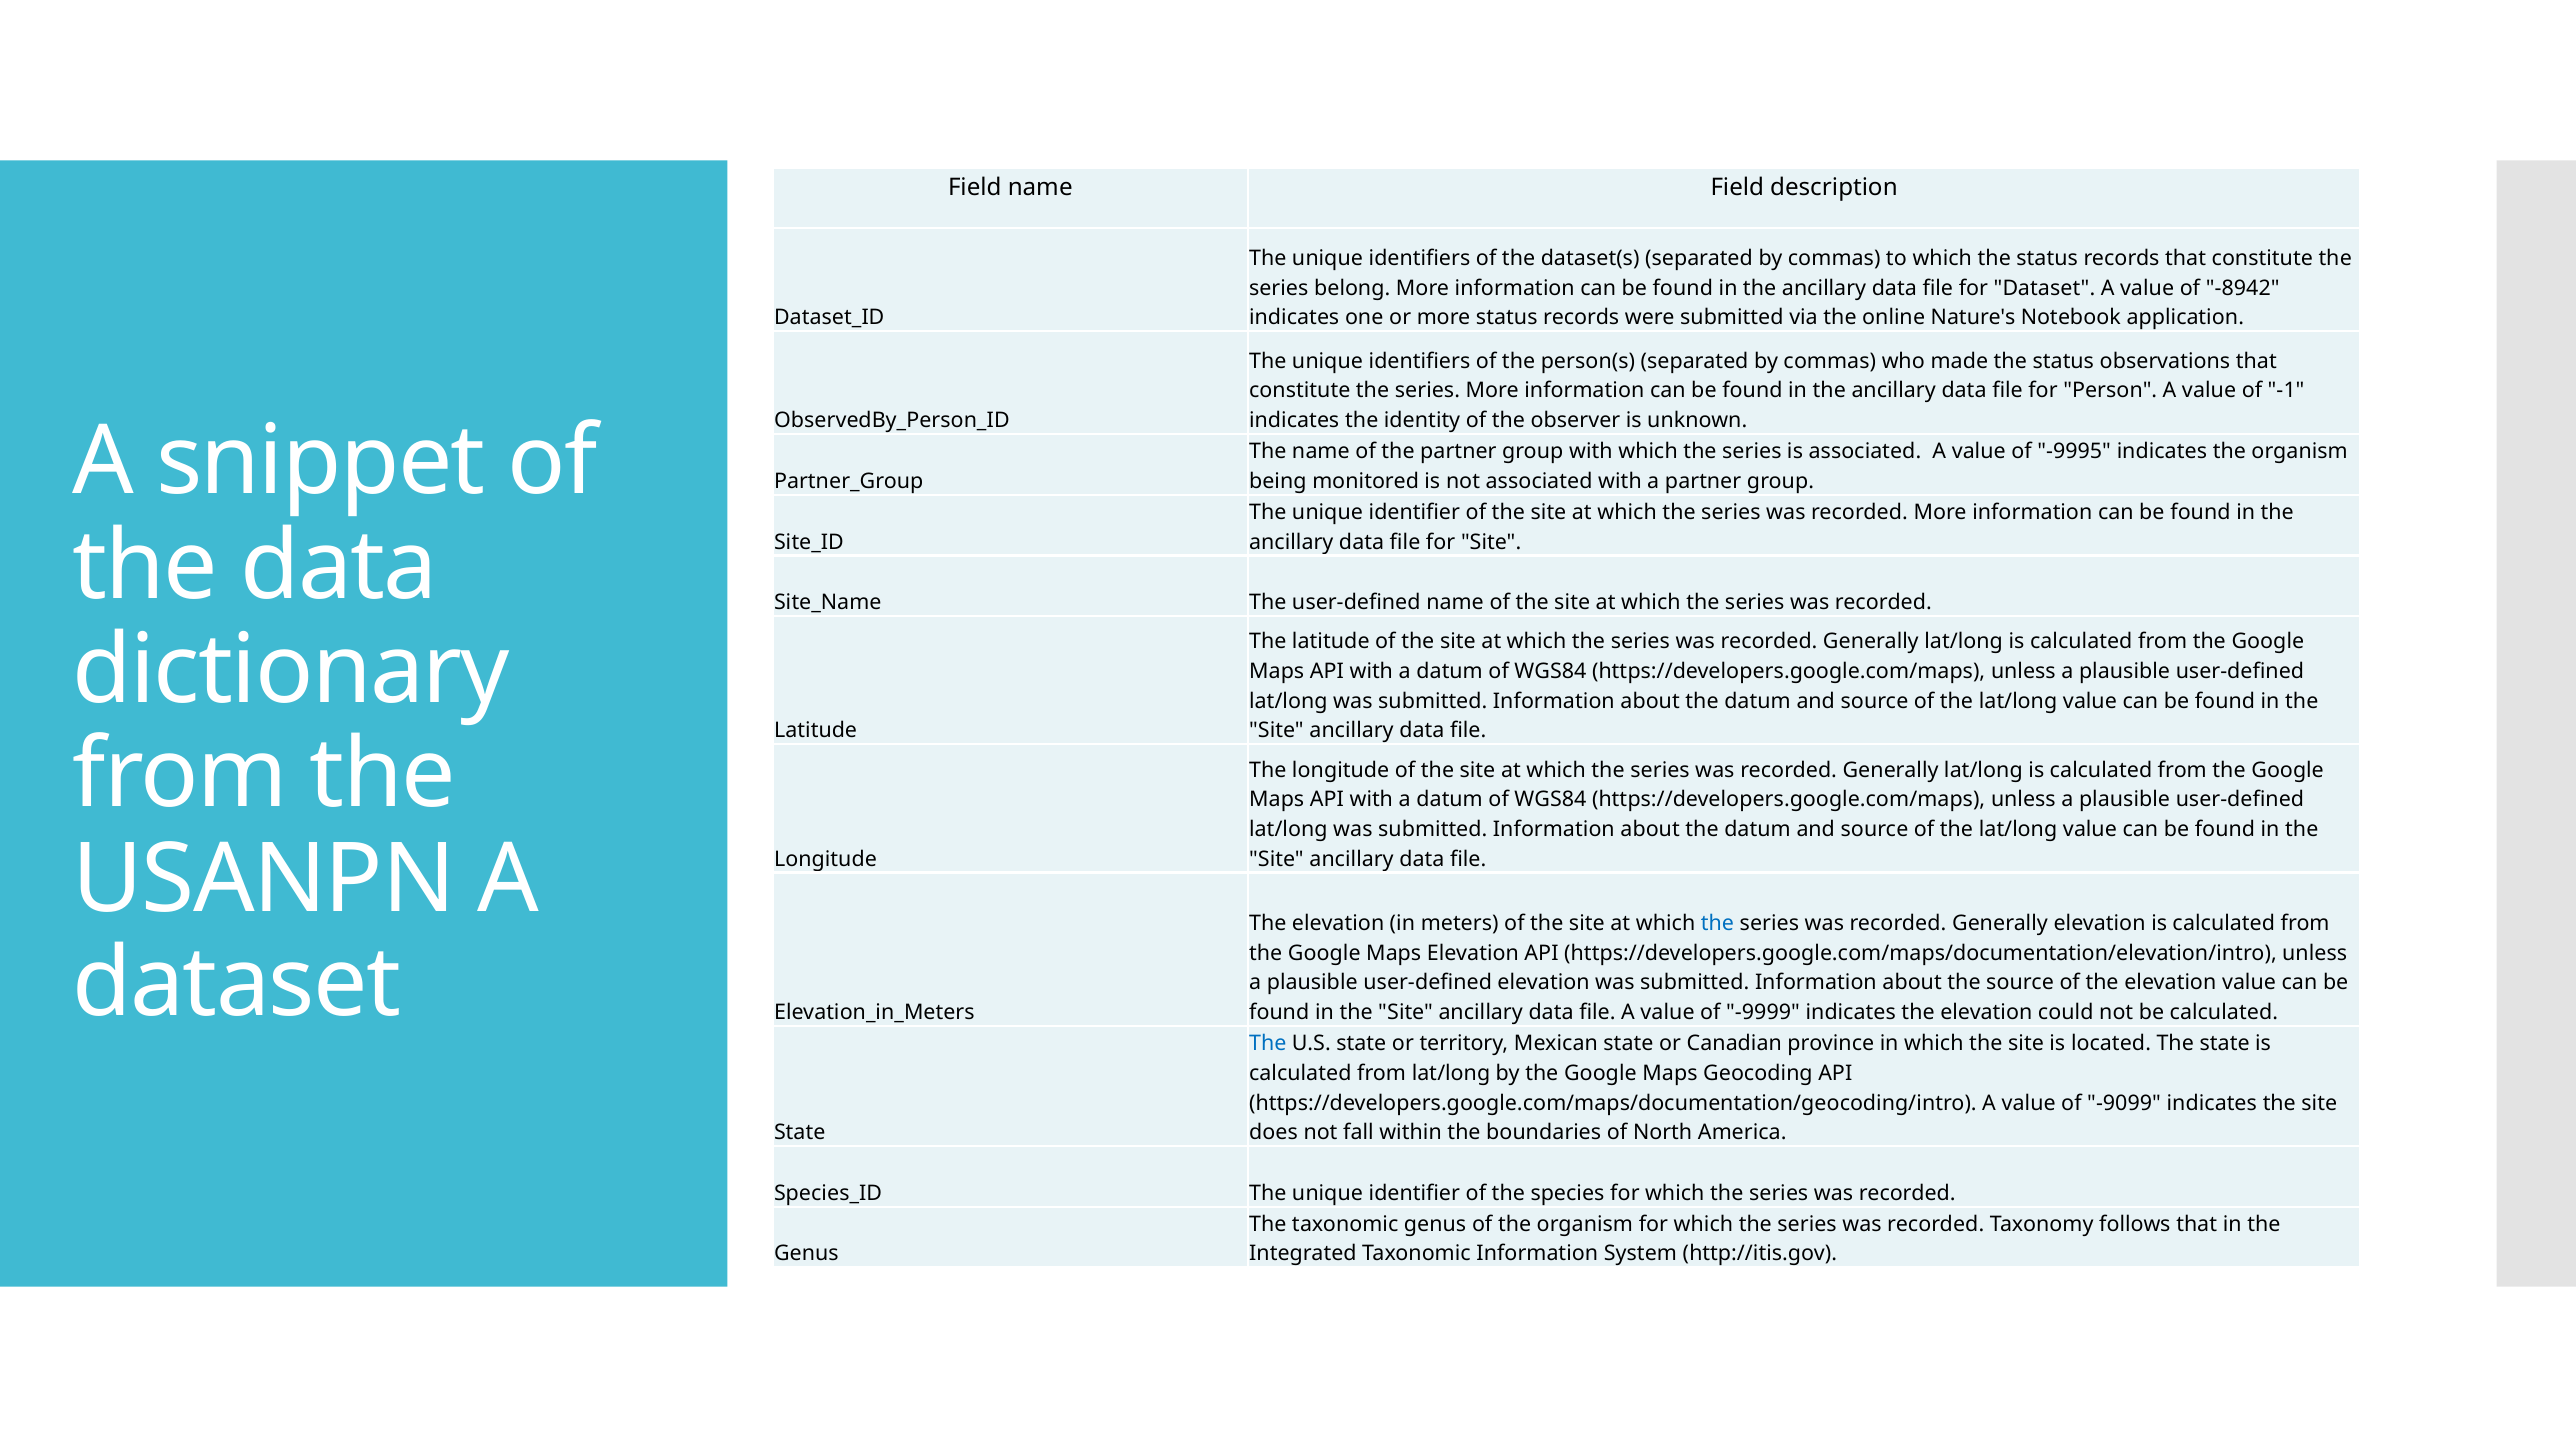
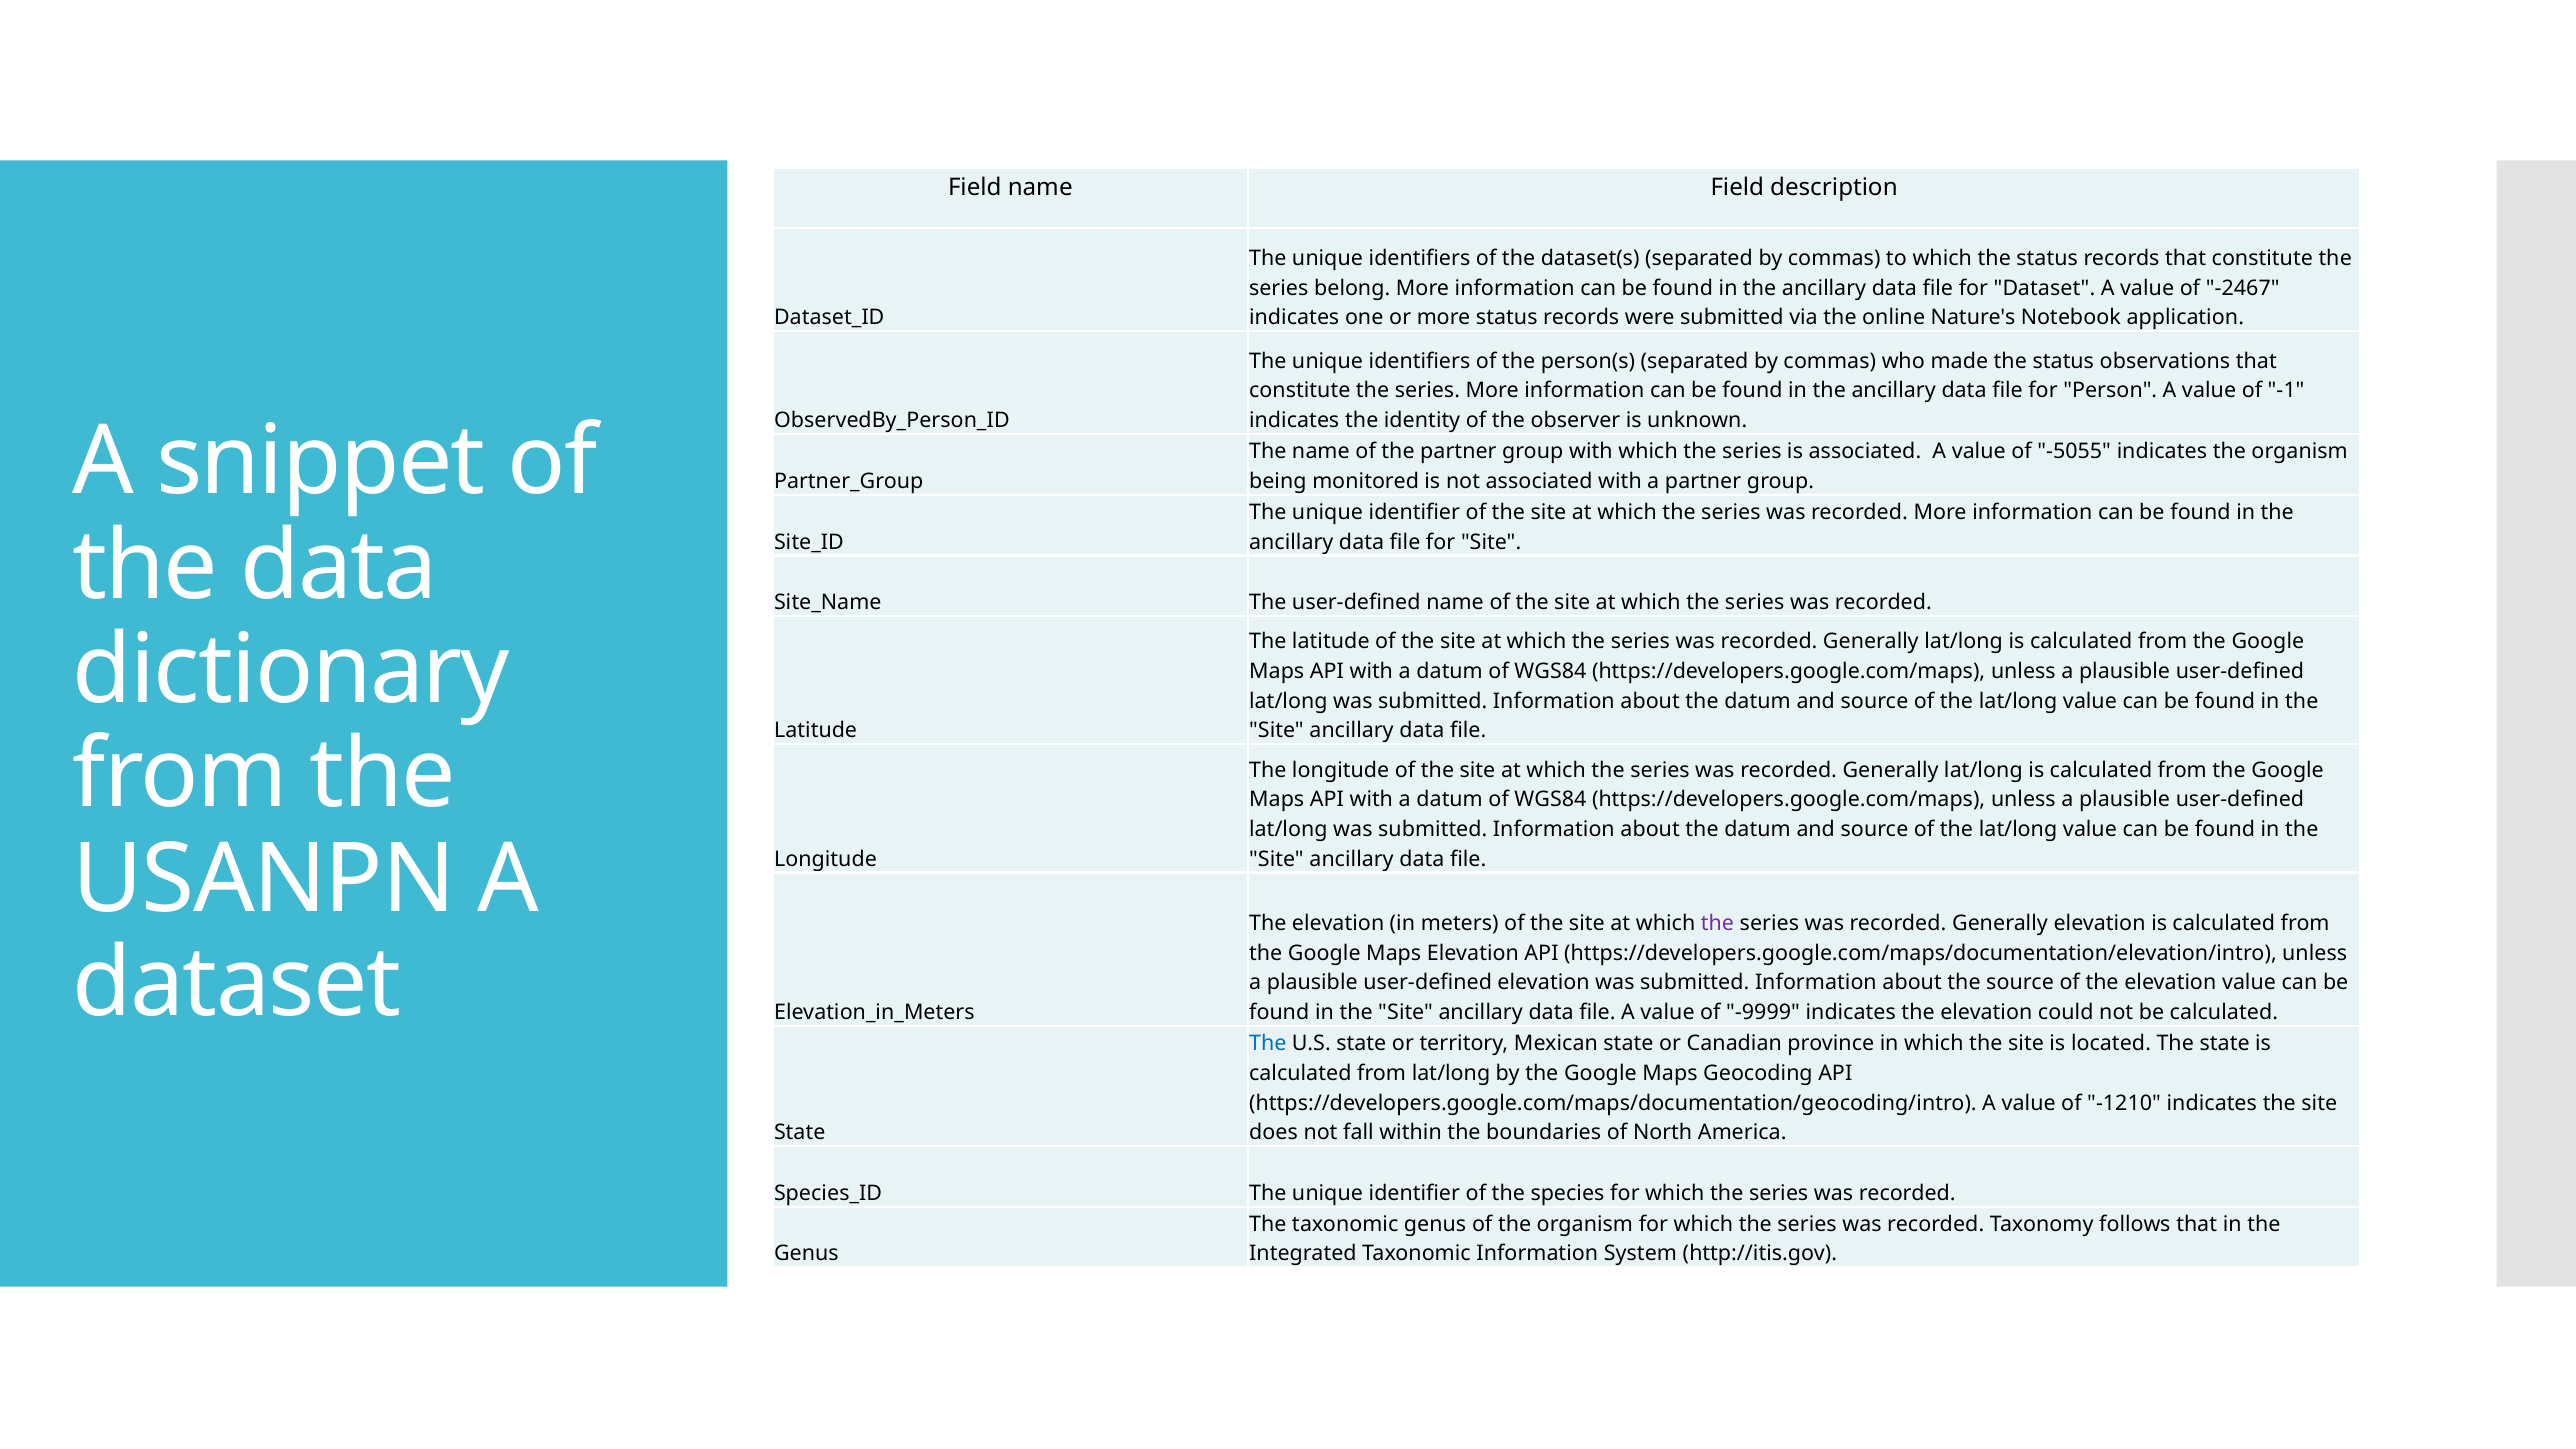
-8942: -8942 -> -2467 (2243, 288)
-9995: -9995 -> -5055 (2074, 452)
the colour: blue -> purple (1717, 924)
-9099: -9099 -> -1210 (2124, 1103)
